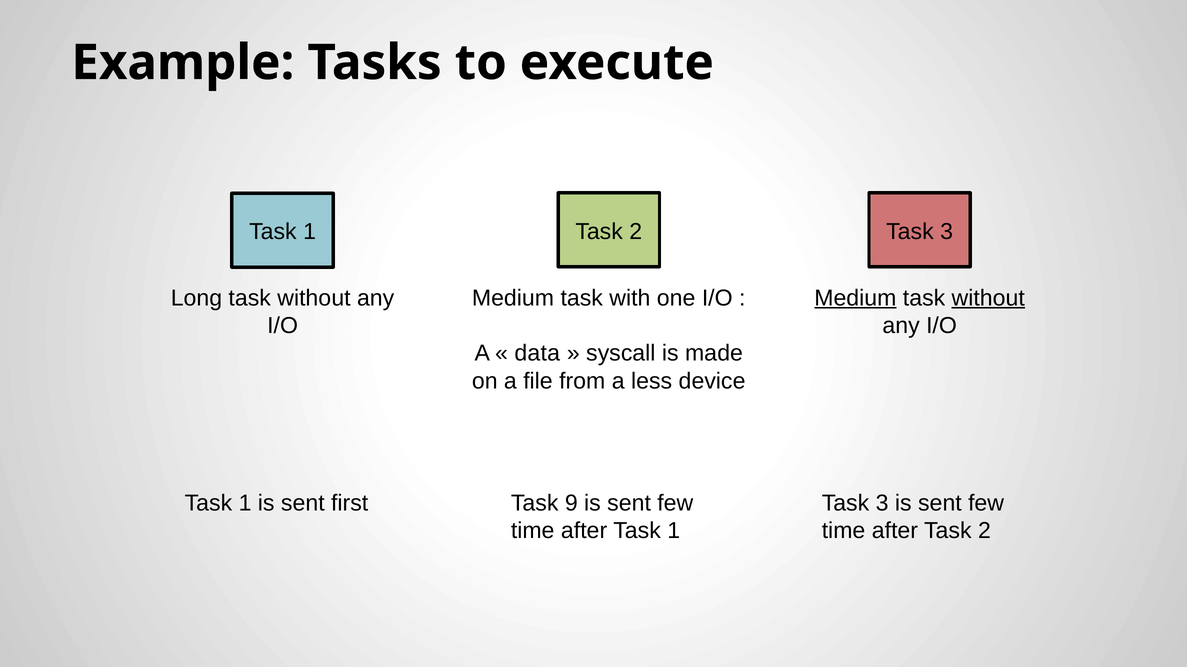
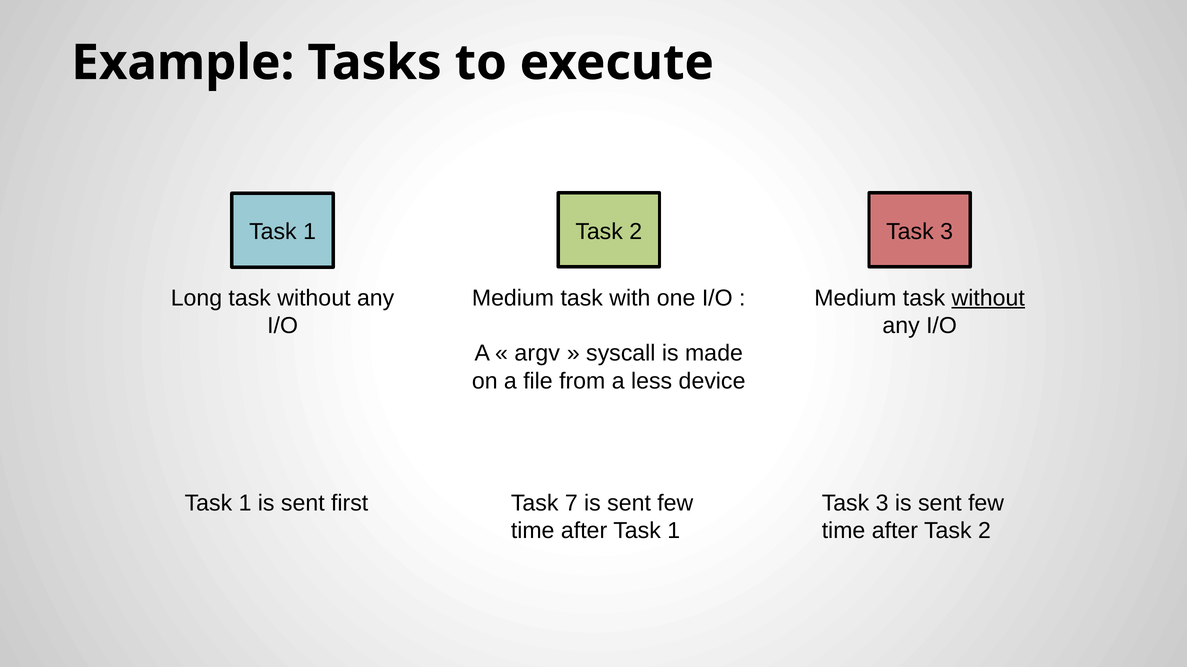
Medium underline: present -> none (855, 298)
data: data -> argv (537, 354)
9: 9 -> 7 (571, 503)
